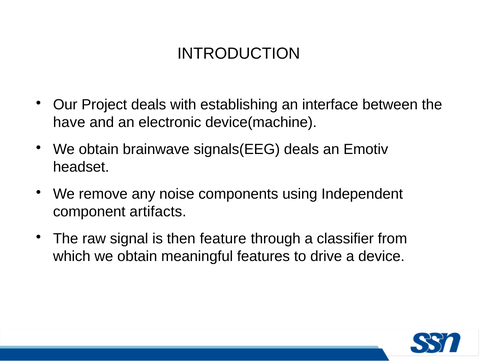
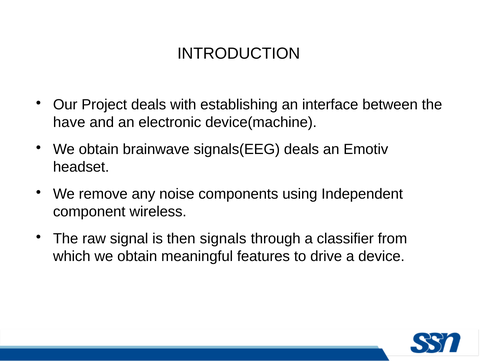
artifacts: artifacts -> wireless (158, 211)
feature: feature -> signals (223, 239)
